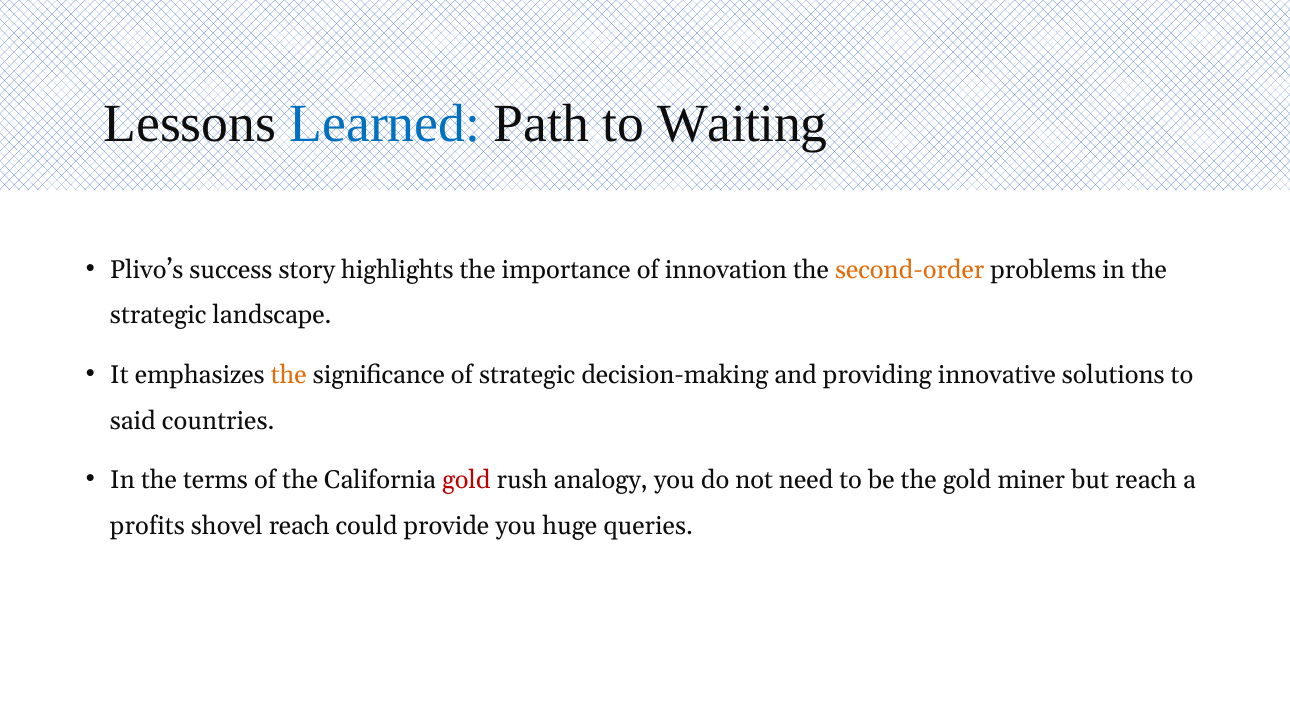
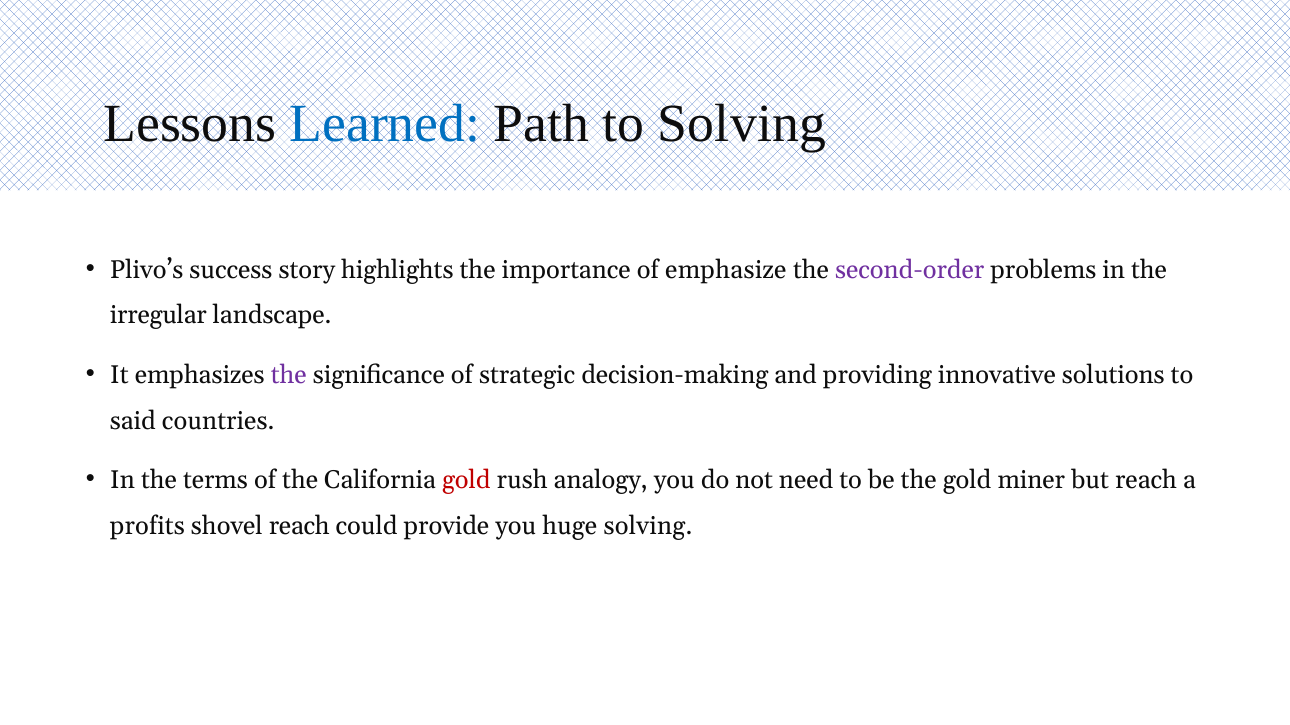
to Waiting: Waiting -> Solving (742, 124)
innovation: innovation -> emphasize (726, 270)
second-order colour: orange -> purple (910, 270)
strategic: strategic -> irregular (158, 316)
the colour: orange -> purple (289, 375)
huge queries: queries -> solving (648, 526)
